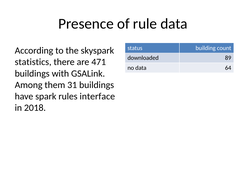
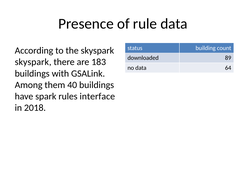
statistics: statistics -> skyspark (33, 62)
471: 471 -> 183 (99, 62)
31: 31 -> 40 (72, 85)
